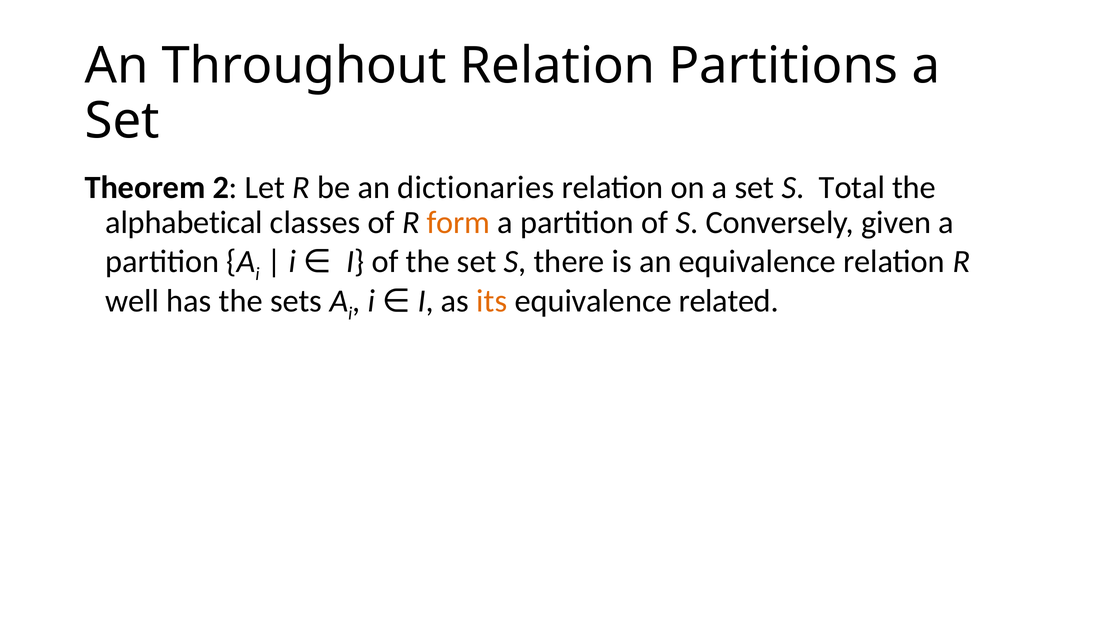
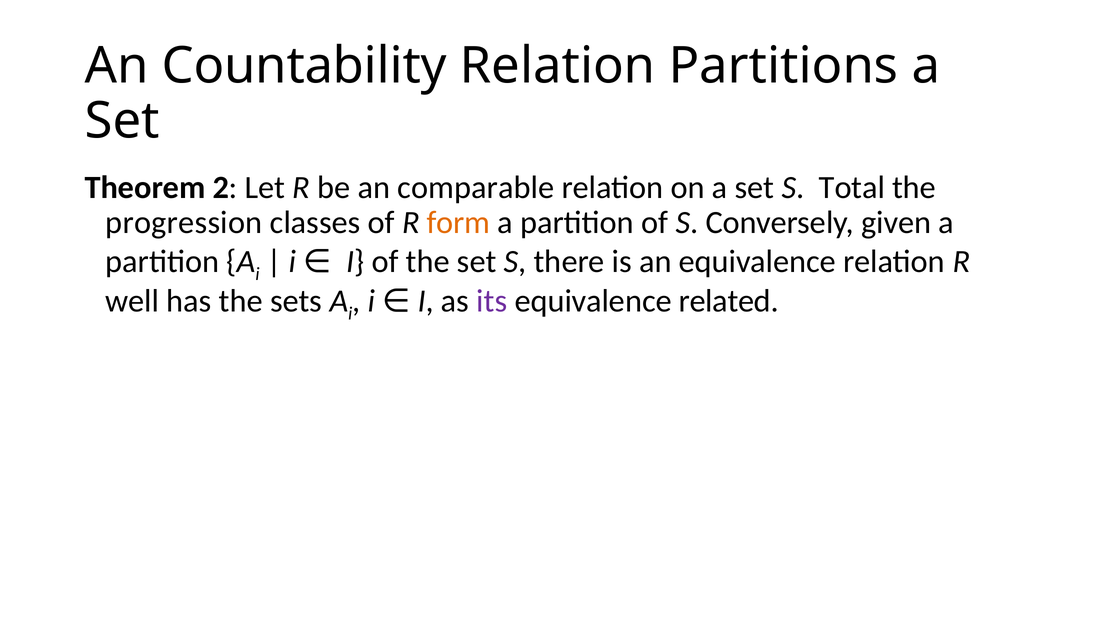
Throughout: Throughout -> Countability (304, 66)
dictionaries: dictionaries -> comparable (476, 188)
alphabetical: alphabetical -> progression (184, 223)
its colour: orange -> purple (492, 301)
